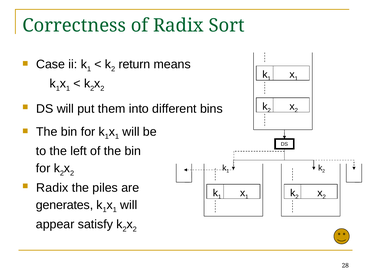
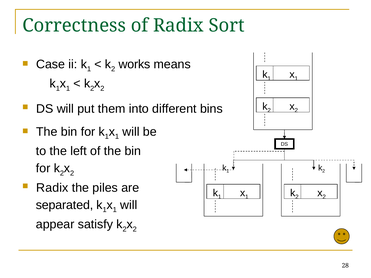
return: return -> works (134, 64)
generates: generates -> separated (65, 205)
